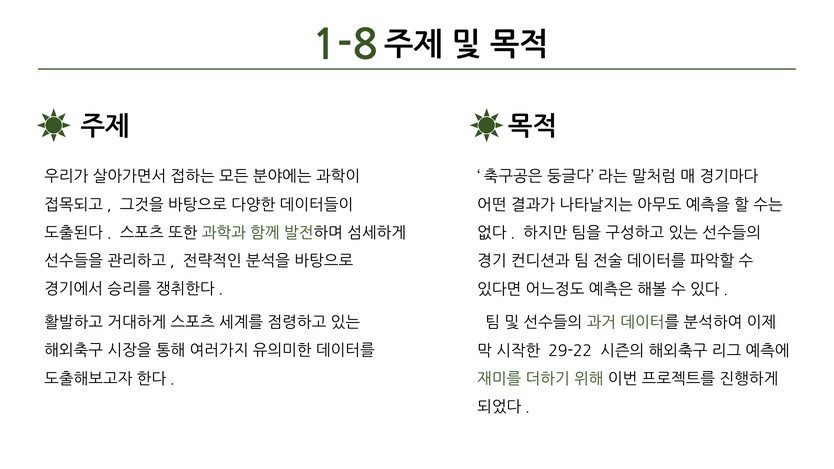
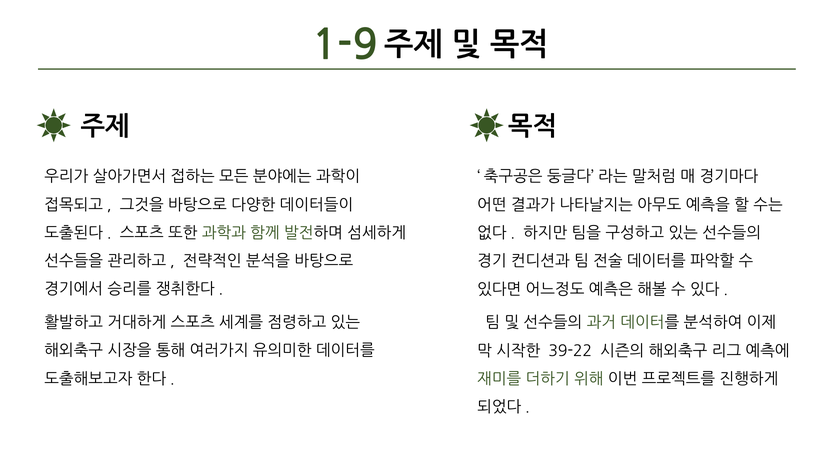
1-8: 1-8 -> 1-9 (345, 46)
29-22: 29-22 -> 39-22 (570, 351)
